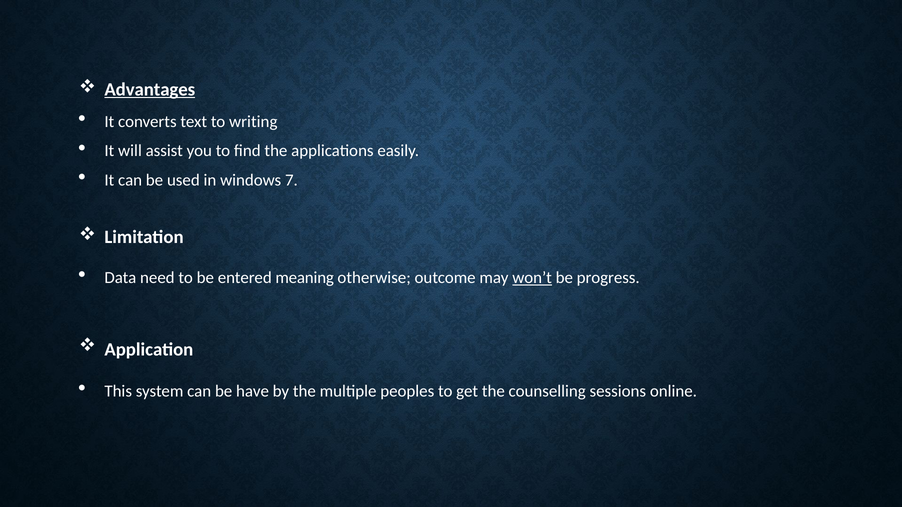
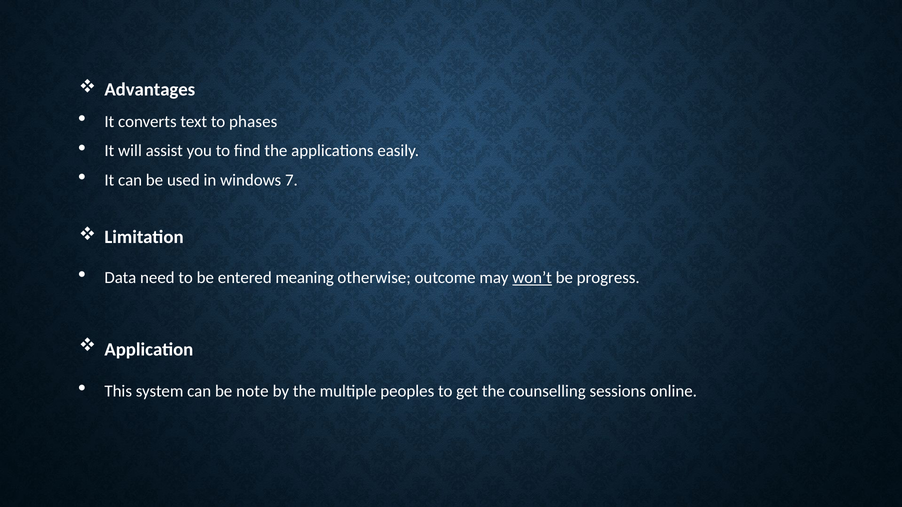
Advantages underline: present -> none (150, 90)
writing: writing -> phases (253, 122)
have: have -> note (252, 391)
